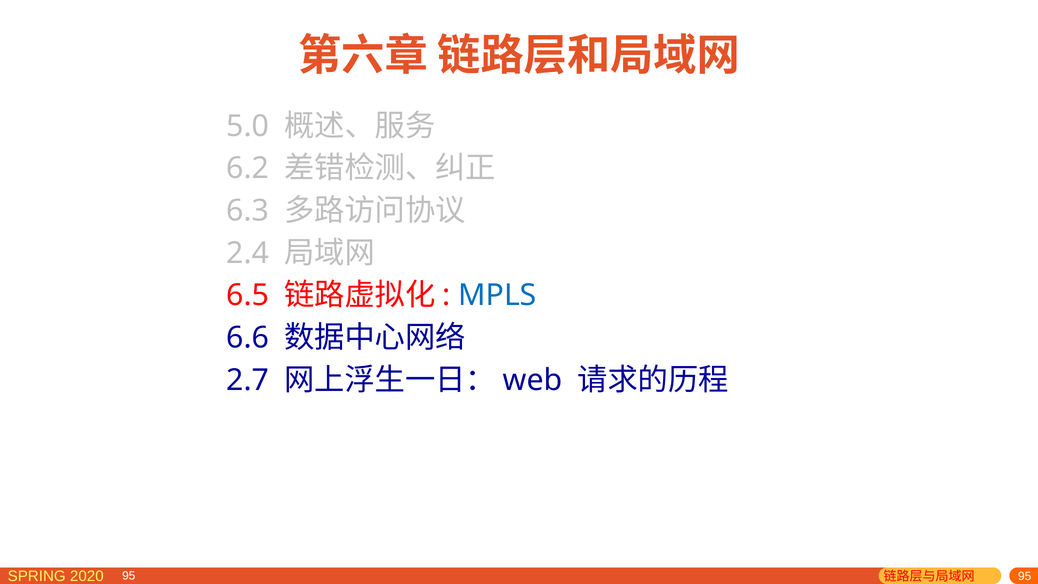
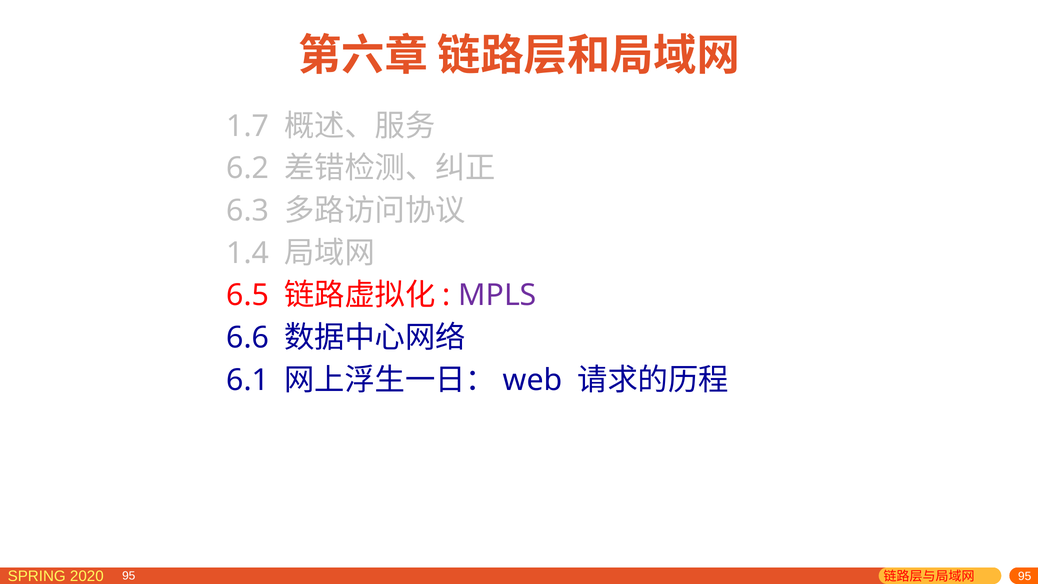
5.0: 5.0 -> 1.7 (248, 126)
2.4: 2.4 -> 1.4 (248, 253)
MPLS colour: blue -> purple (497, 295)
2.7: 2.7 -> 6.1 (248, 380)
